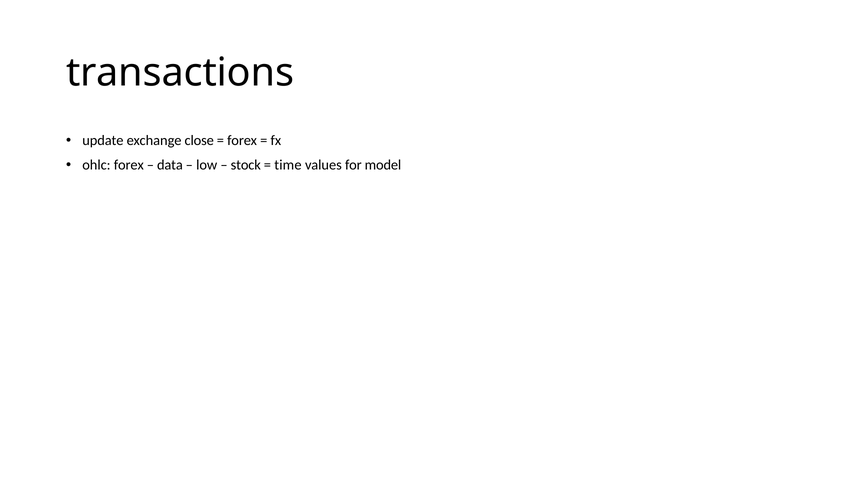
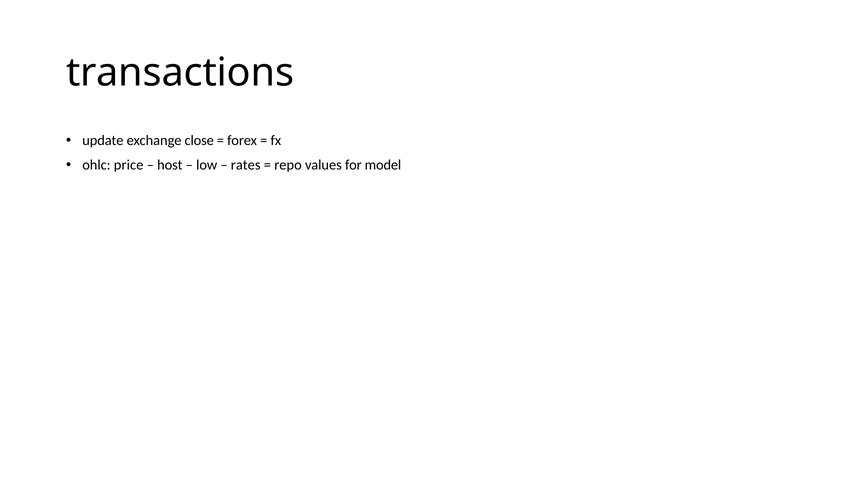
ohlc forex: forex -> price (129, 165)
data: data -> host (170, 165)
stock: stock -> rates (246, 165)
time: time -> repo (288, 165)
